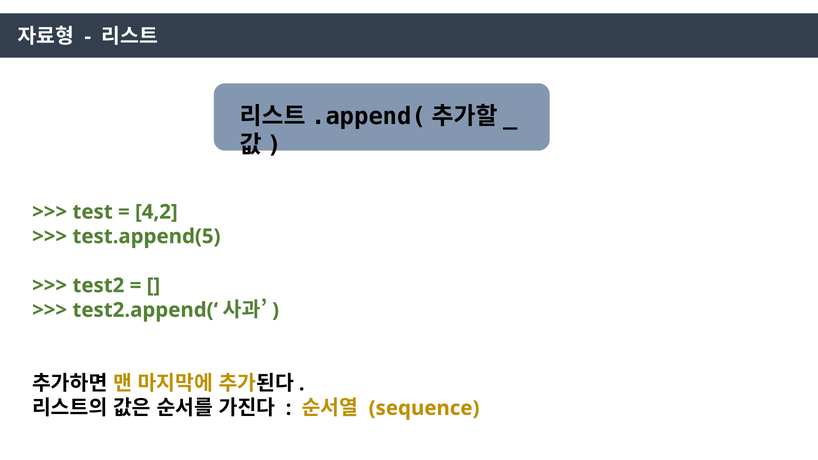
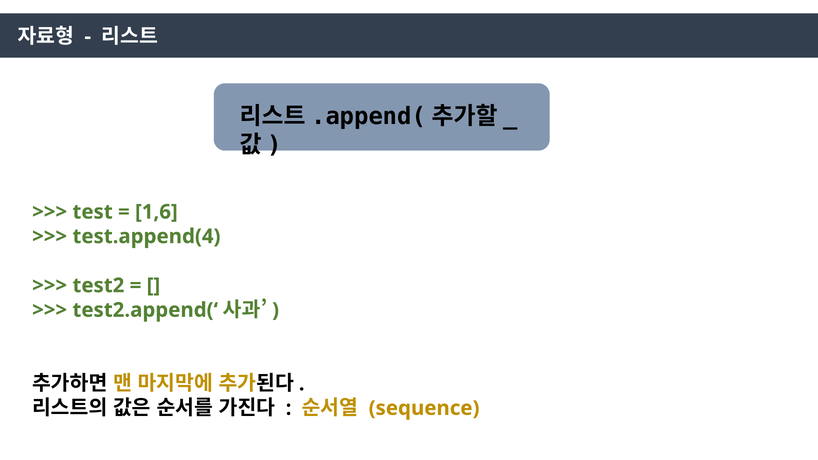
4,2: 4,2 -> 1,6 (156, 212)
test.append(5: test.append(5 -> test.append(4 (146, 236)
